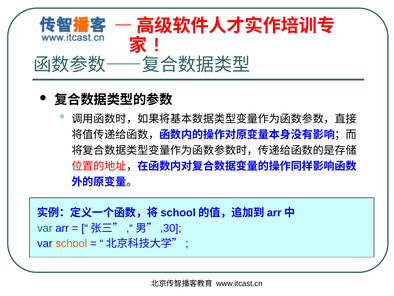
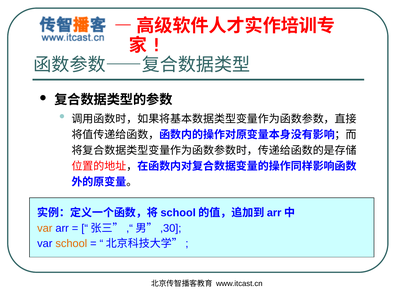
var colour: green -> orange (45, 228)
